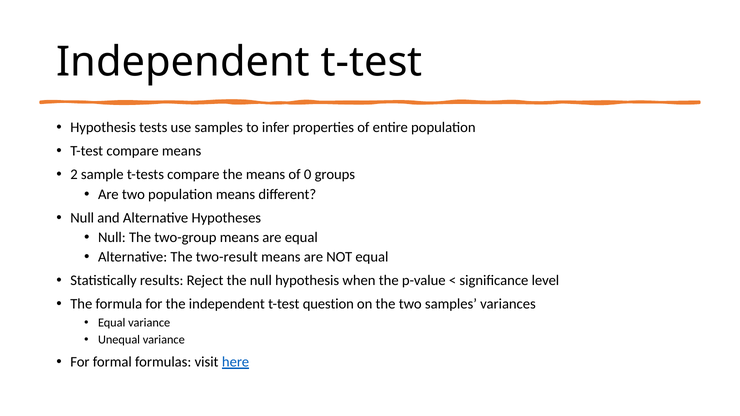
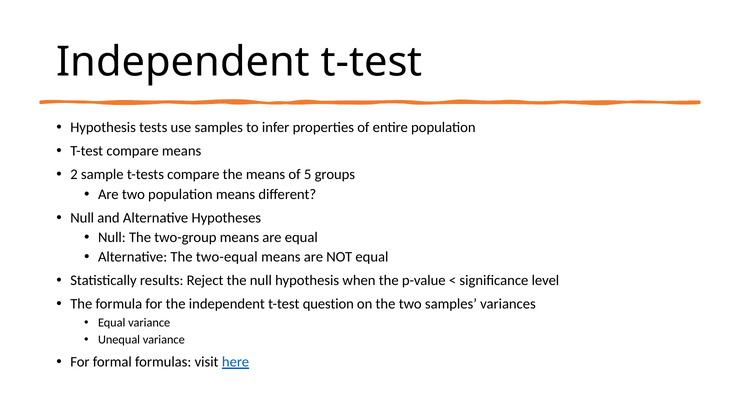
0: 0 -> 5 (308, 175)
two-result: two-result -> two-equal (227, 257)
